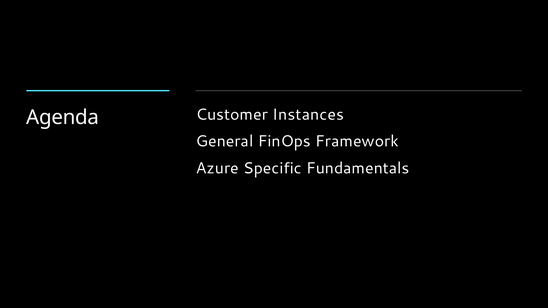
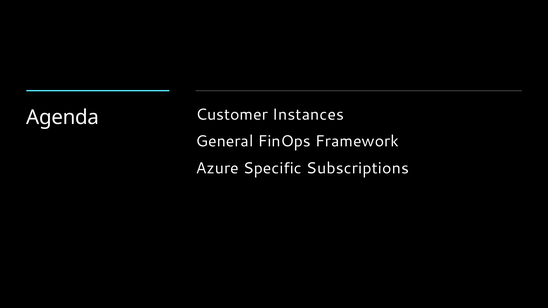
Fundamentals: Fundamentals -> Subscriptions (358, 168)
